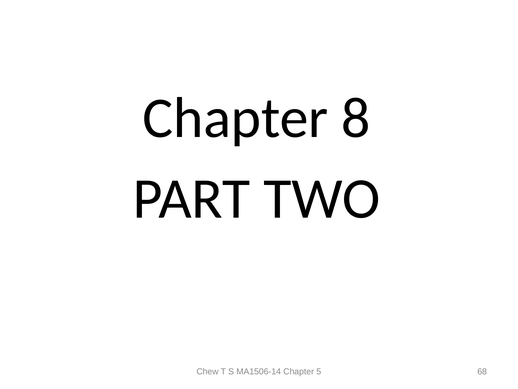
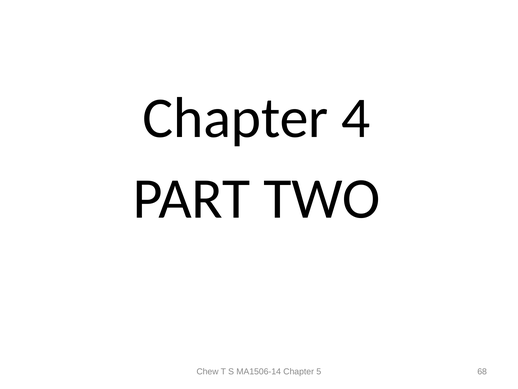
8: 8 -> 4 (356, 118)
